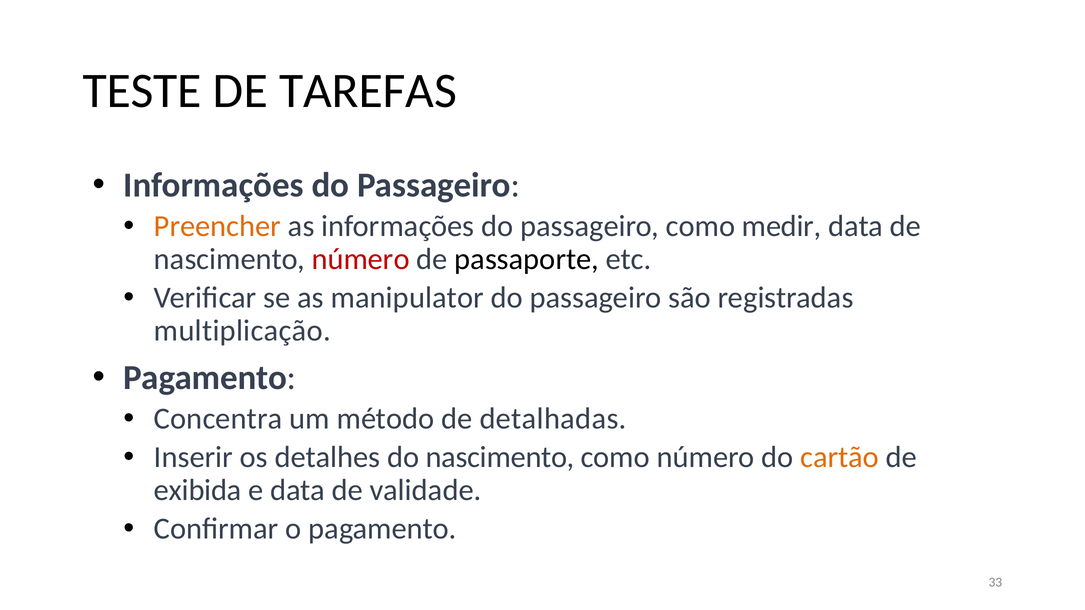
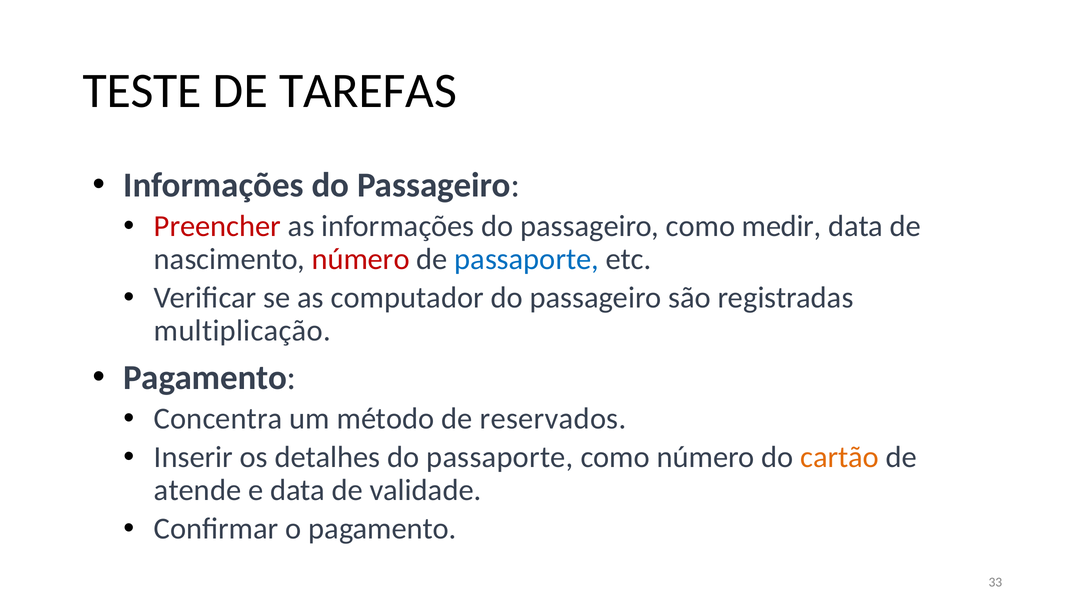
Preencher colour: orange -> red (217, 226)
passaporte colour: black -> blue (527, 259)
manipulator: manipulator -> computador (407, 298)
detalhadas: detalhadas -> reservados (553, 419)
do nascimento: nascimento -> passaporte (500, 457)
exibida: exibida -> atende (198, 490)
